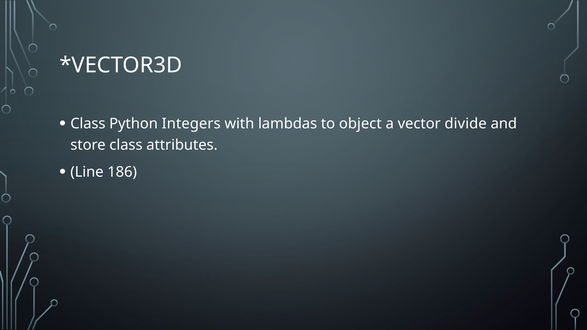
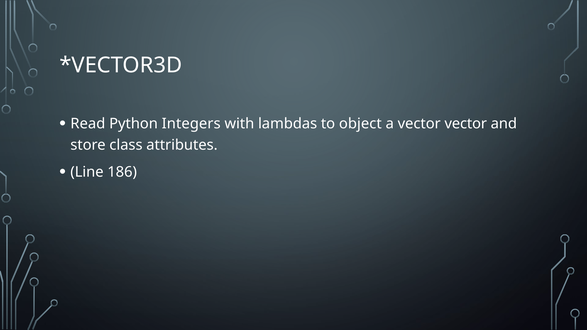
Class: Class -> Read (88, 124)
vector divide: divide -> vector (466, 124)
